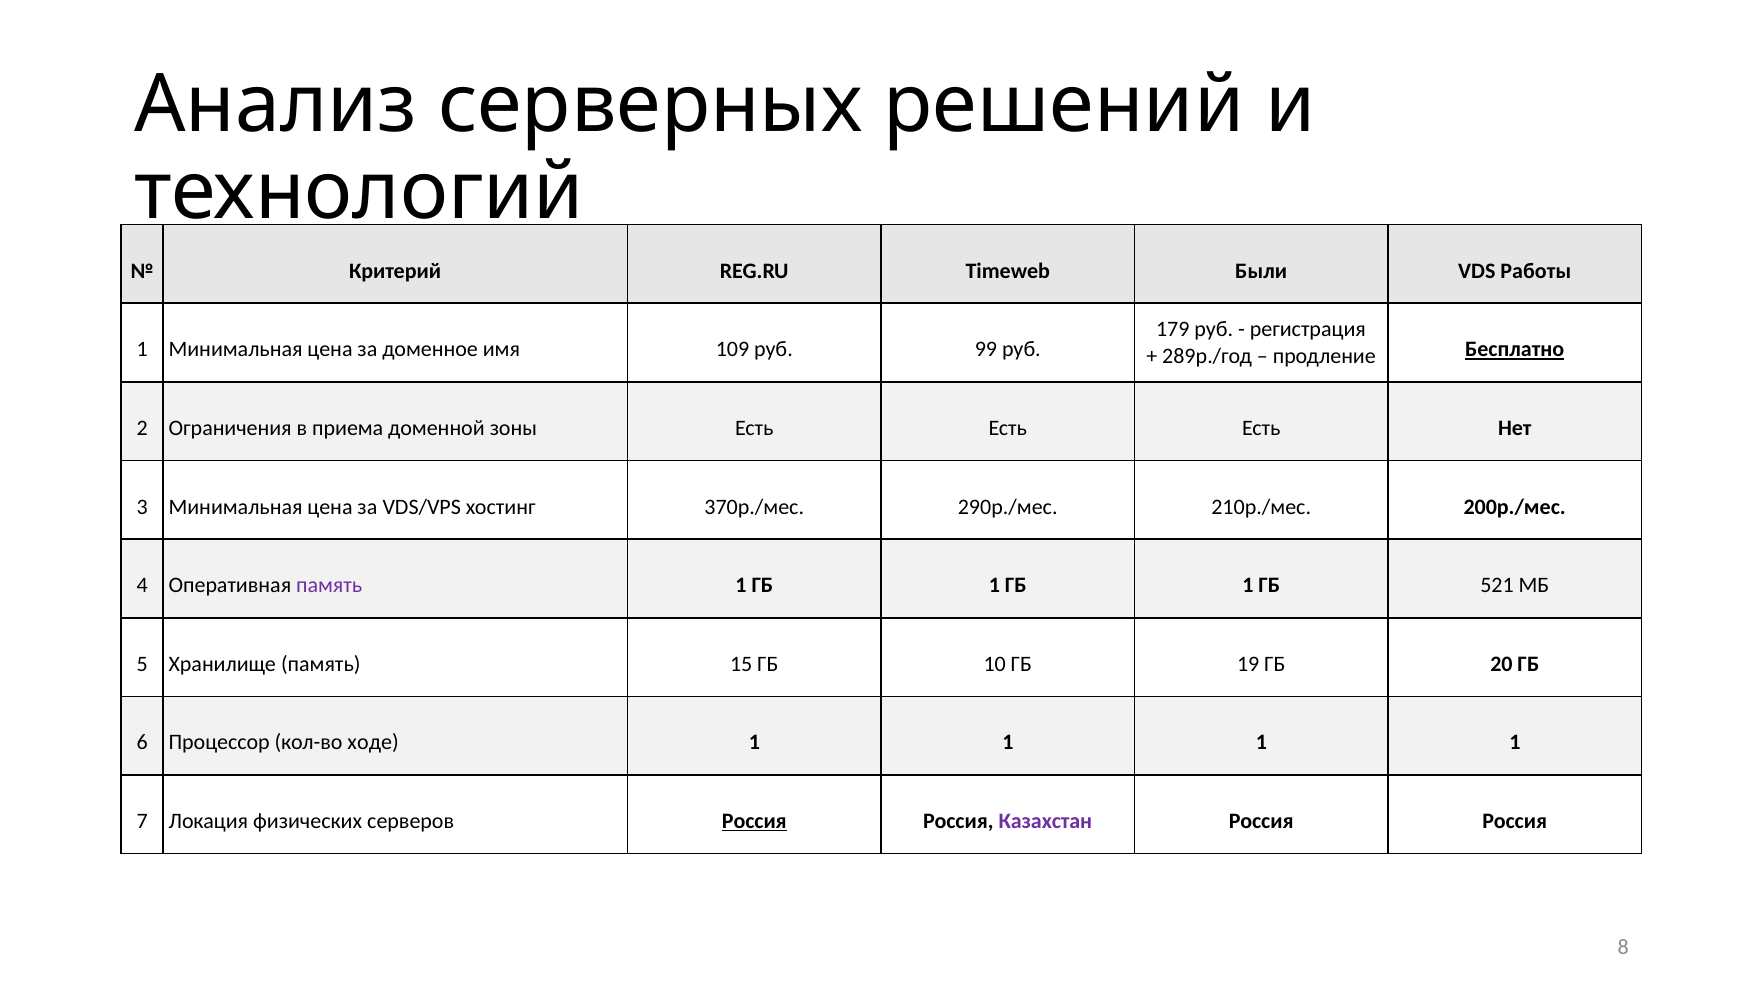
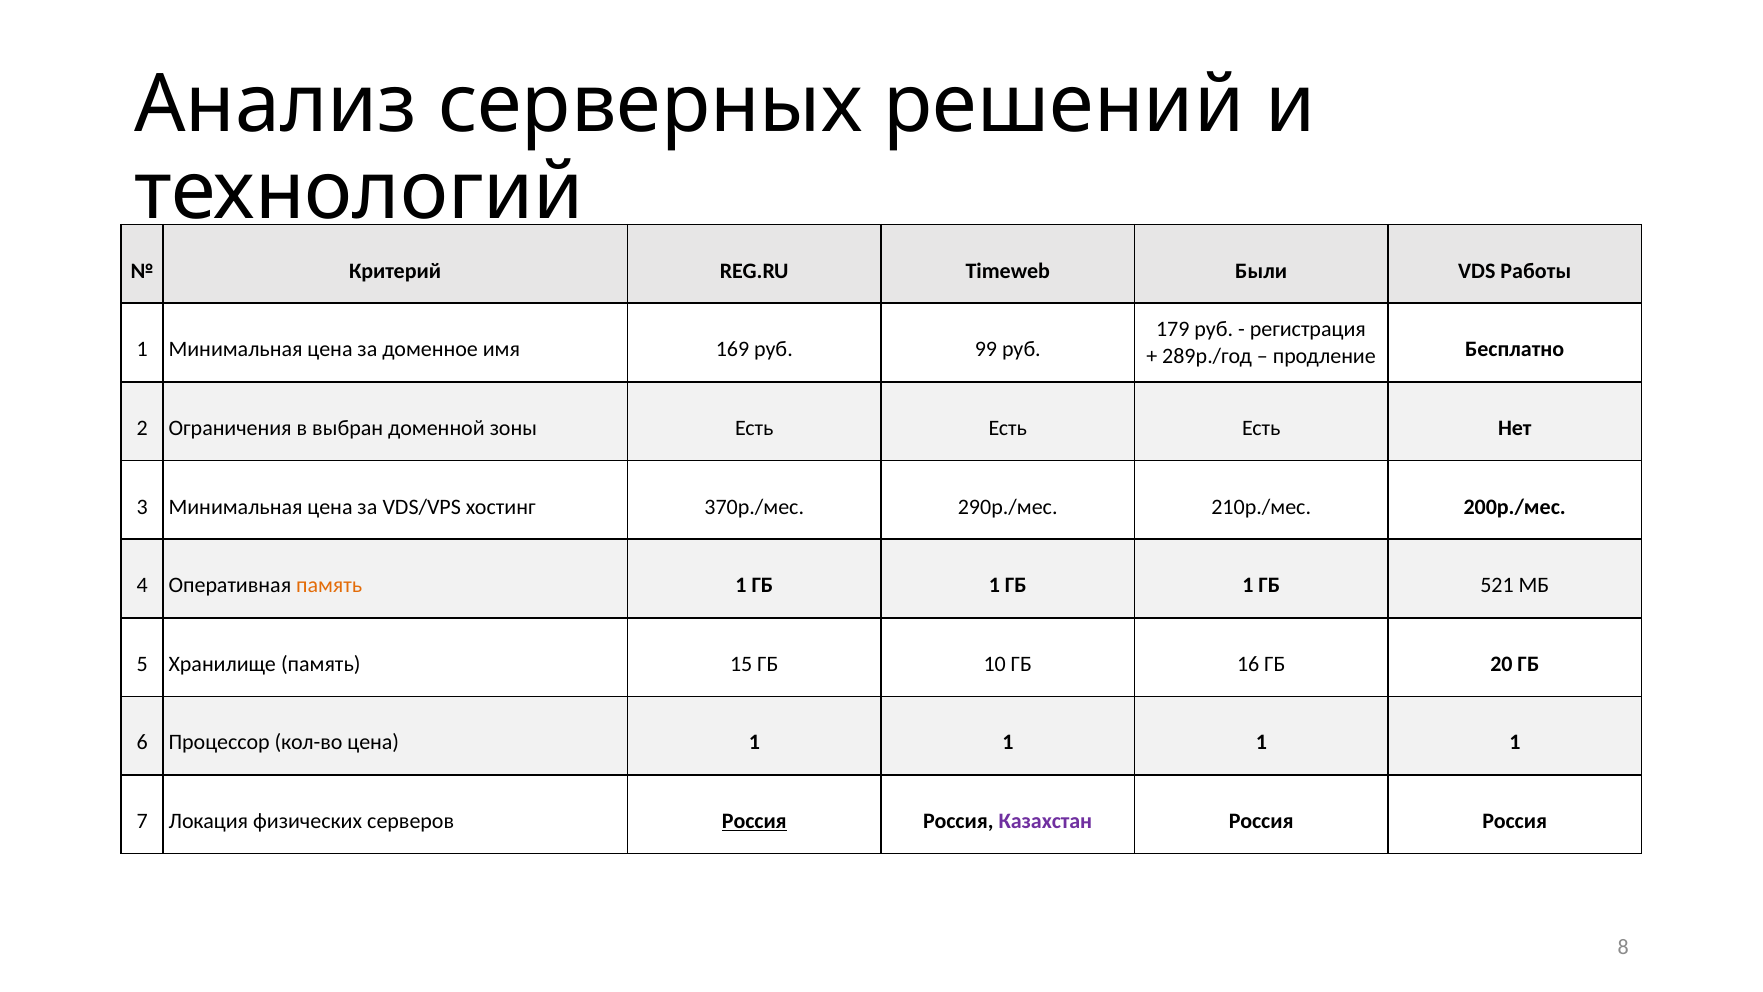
109: 109 -> 169 (733, 349)
Бесплатно underline: present -> none (1515, 349)
приема: приема -> выбран (348, 428)
память colour: purple -> orange (329, 585)
19: 19 -> 16 (1248, 664)
кол-во ходе: ходе -> цена (373, 742)
